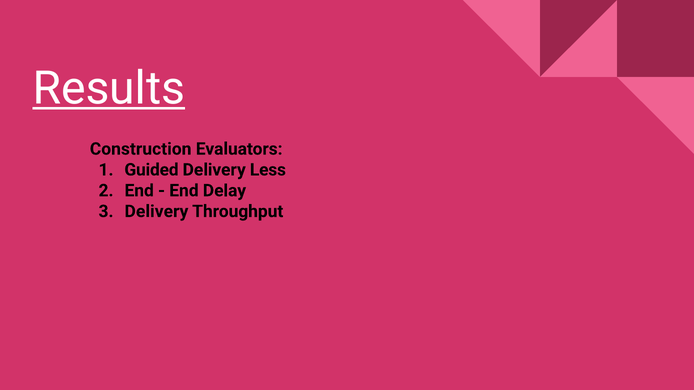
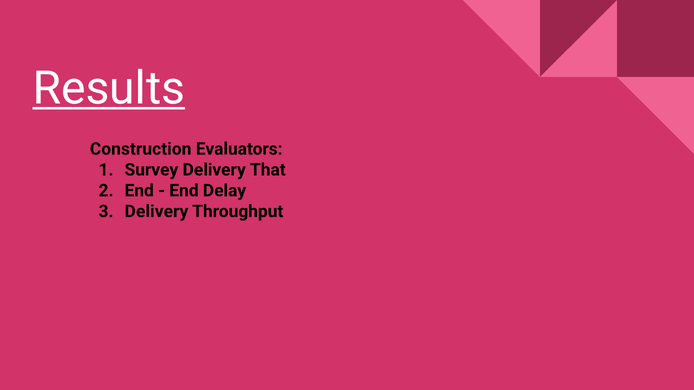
Guided: Guided -> Survey (151, 170)
Less: Less -> That (268, 170)
